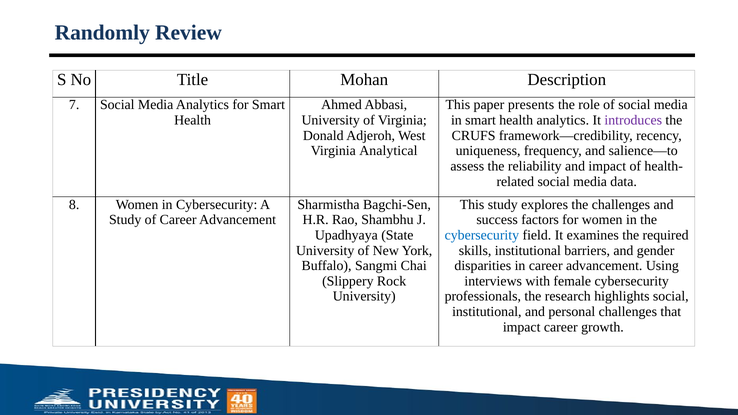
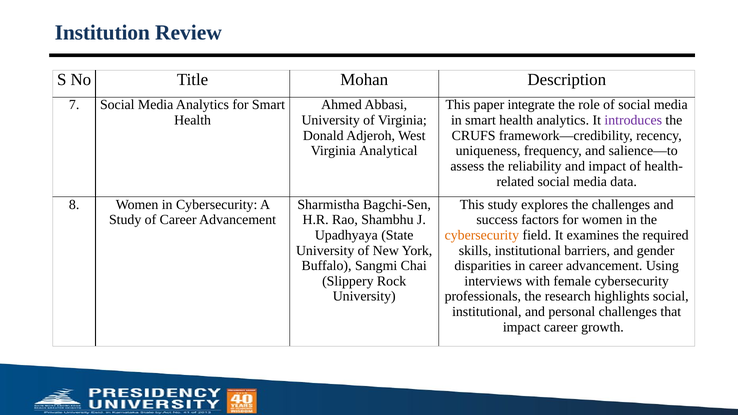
Randomly: Randomly -> Institution (102, 33)
presents: presents -> integrate (531, 105)
cybersecurity colour: blue -> orange (482, 235)
